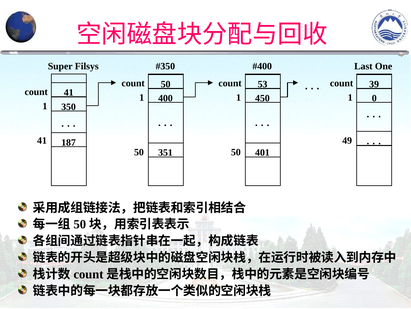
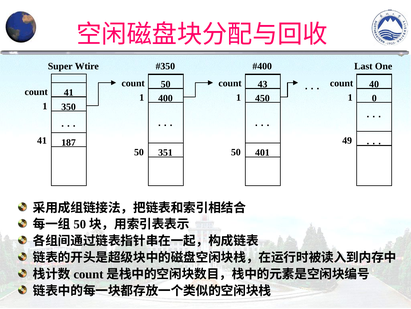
Filsys: Filsys -> Wtire (87, 66)
53: 53 -> 43 (263, 84)
39: 39 -> 40 (374, 84)
